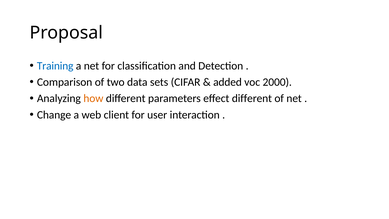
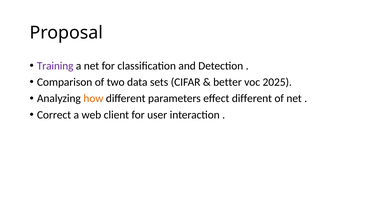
Training colour: blue -> purple (55, 66)
added: added -> better (227, 82)
2000: 2000 -> 2025 (277, 82)
Change: Change -> Correct (54, 115)
